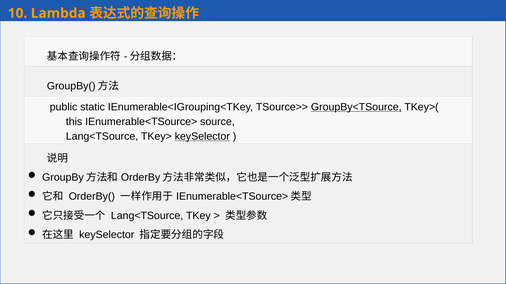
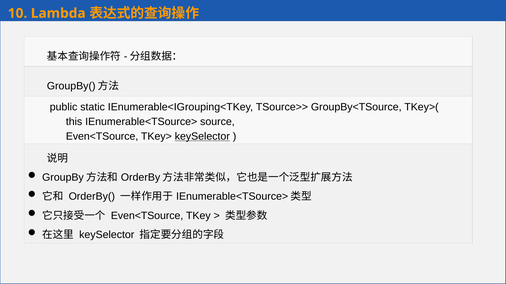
GroupBy<TSource underline: present -> none (356, 107)
Lang<TSource: Lang<TSource -> Even<TSource (102, 137)
Lang<TSource: Lang<TSource -> Even<TSource (147, 216)
